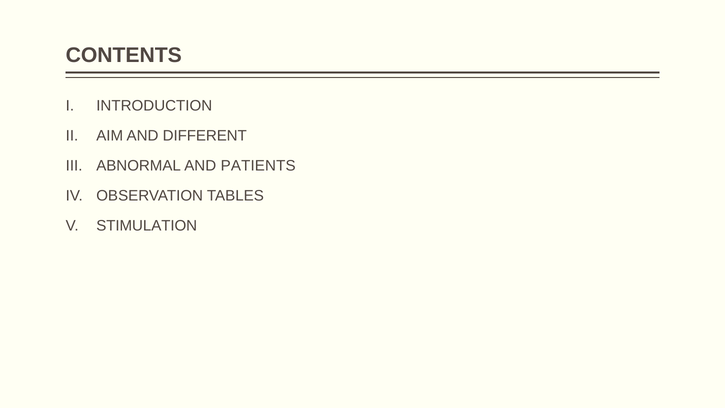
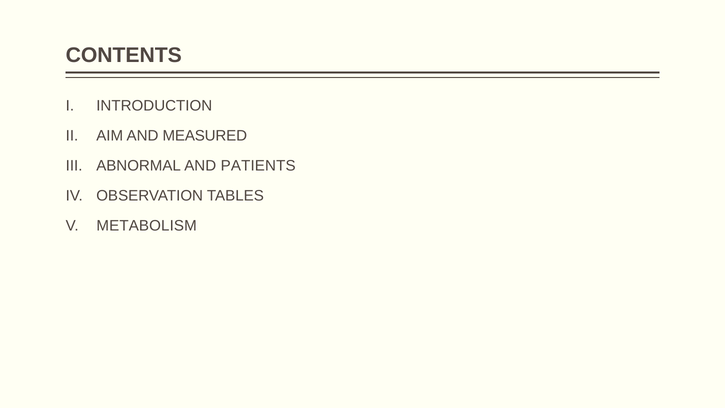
DIFFERENT: DIFFERENT -> MEASURED (205, 136)
STIMULATION: STIMULATION -> METABOLISM (147, 226)
